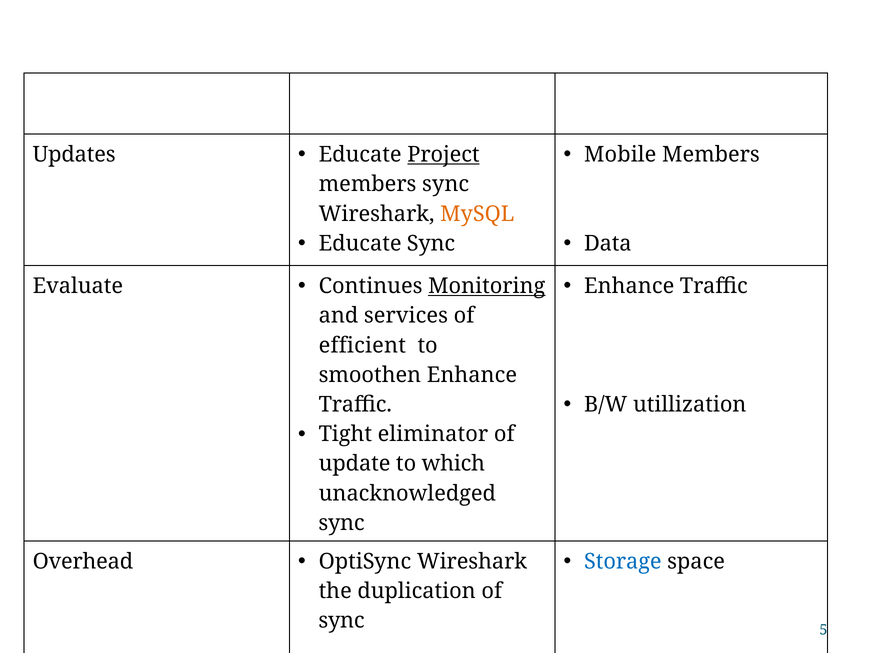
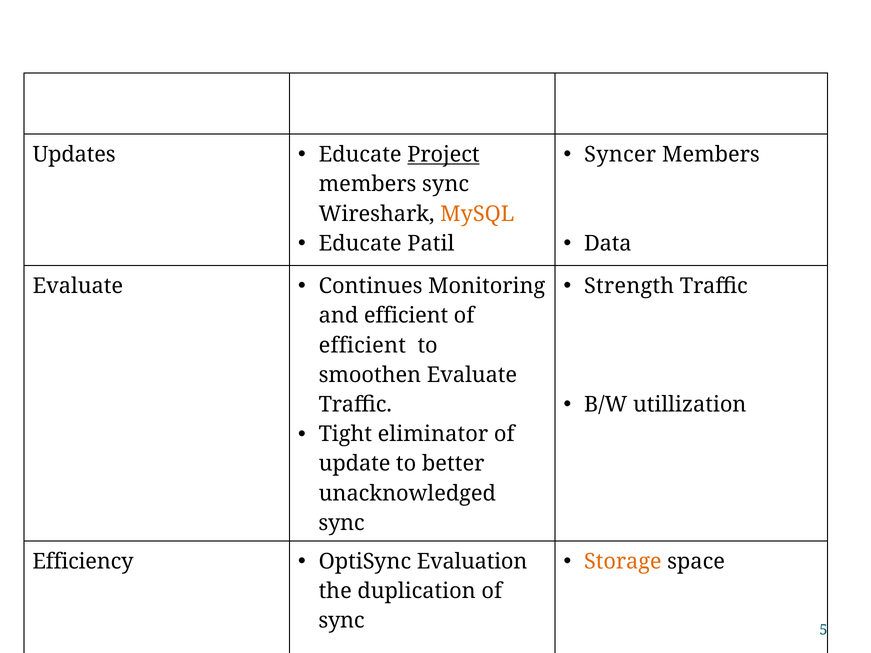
Mobile: Mobile -> Syncer (620, 155)
Educate Sync: Sync -> Patil (431, 244)
Enhance: Enhance -> Strength (629, 286)
Monitoring underline: present -> none (487, 286)
and services: services -> efficient (406, 316)
smoothen Enhance: Enhance -> Evaluate (472, 375)
which: which -> better (453, 464)
Storage colour: blue -> orange (623, 562)
Overhead: Overhead -> Efficiency (83, 562)
OptiSync Wireshark: Wireshark -> Evaluation (472, 562)
